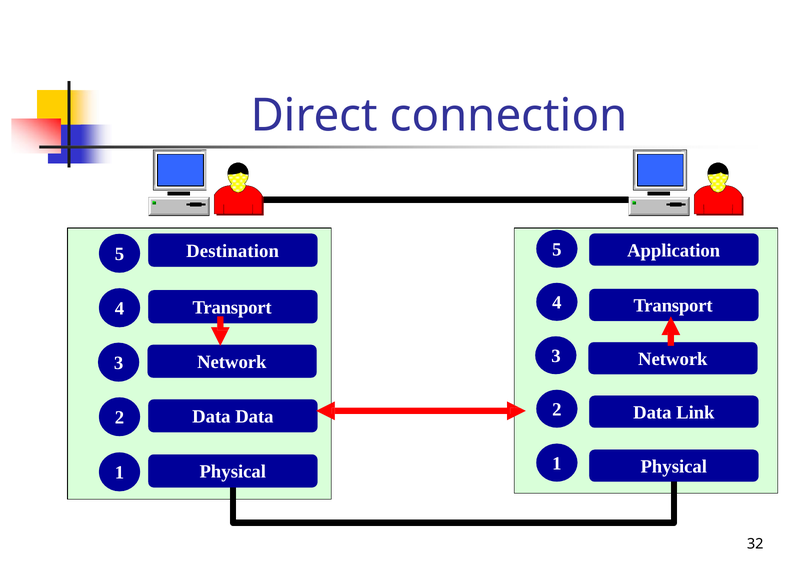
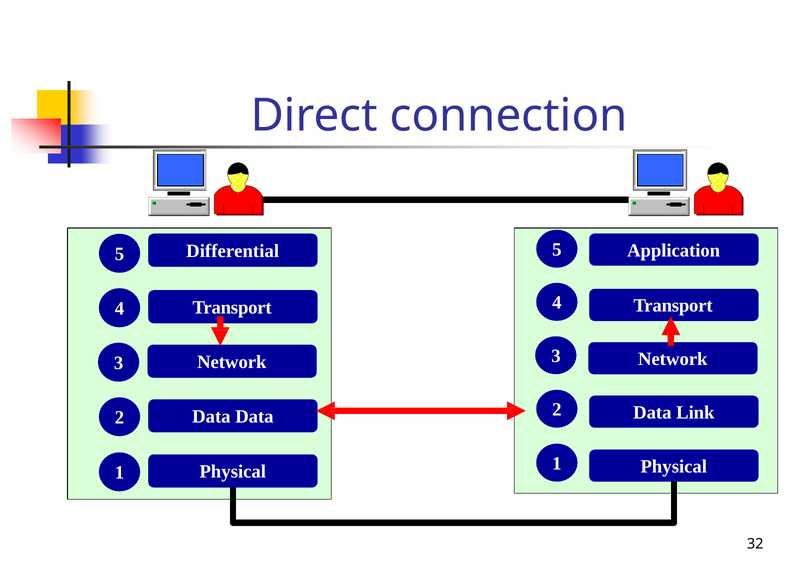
Destination: Destination -> Differential (233, 251)
